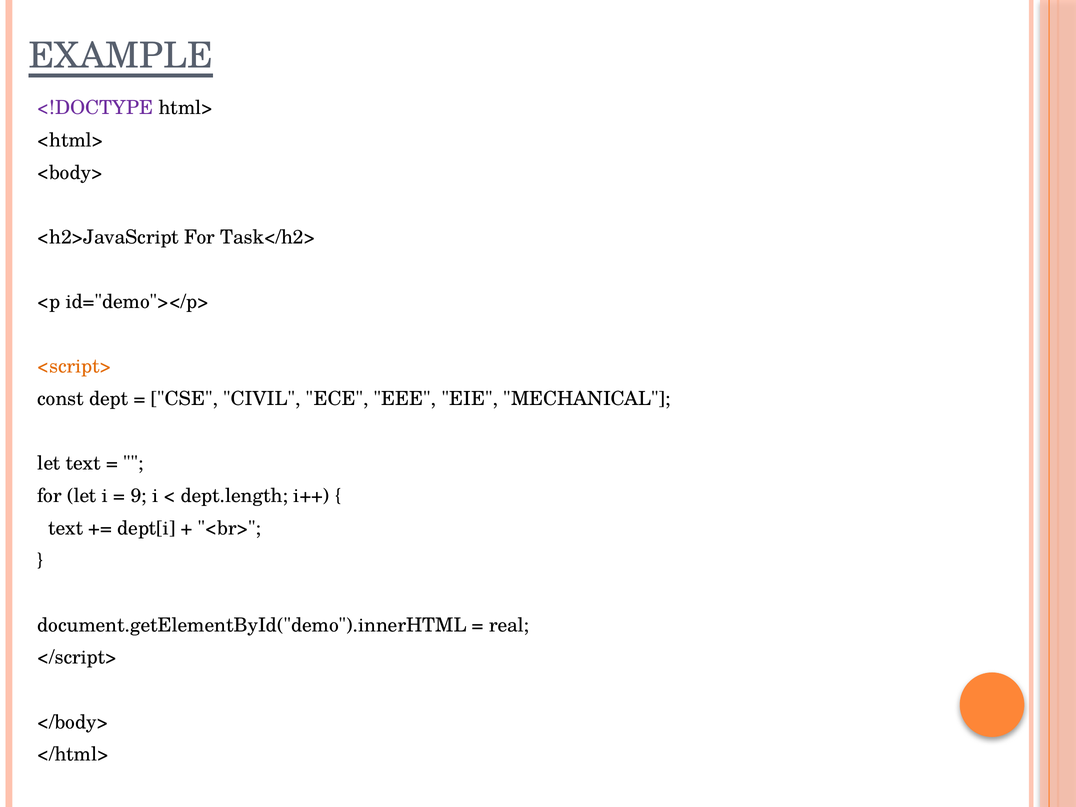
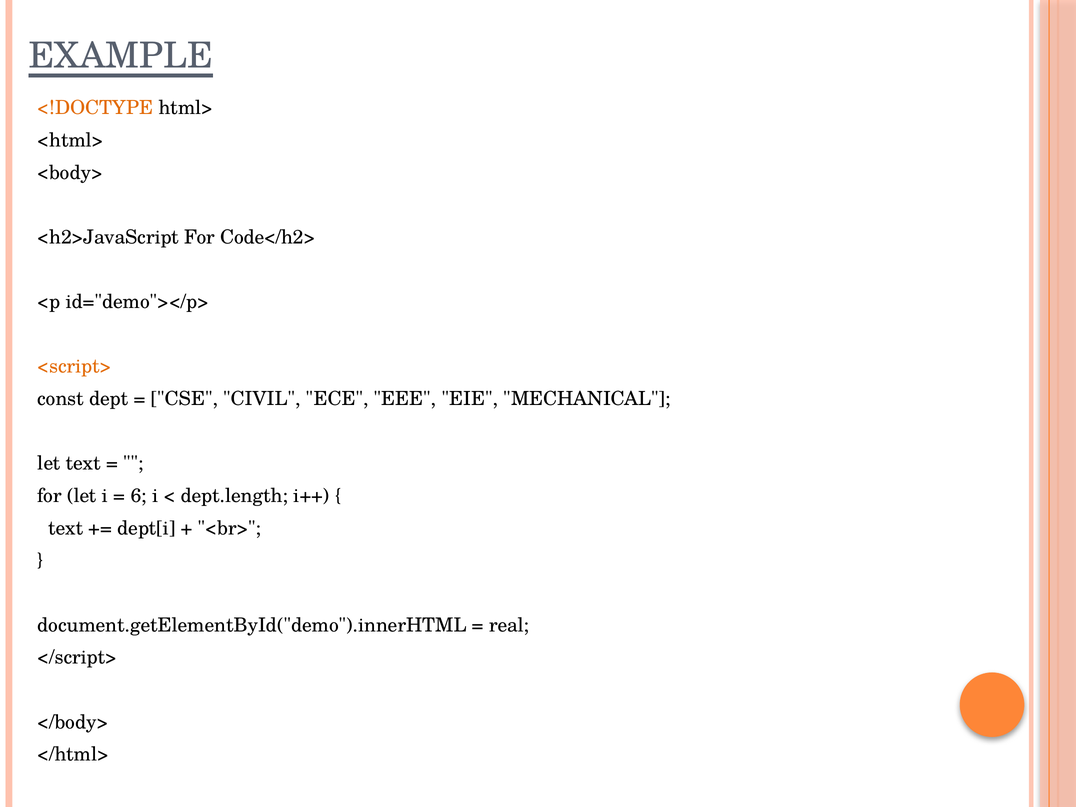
<!DOCTYPE colour: purple -> orange (95, 108)
Task</h2>: Task</h2> -> Code</h2> (268, 237)
9: 9 -> 6 (139, 496)
